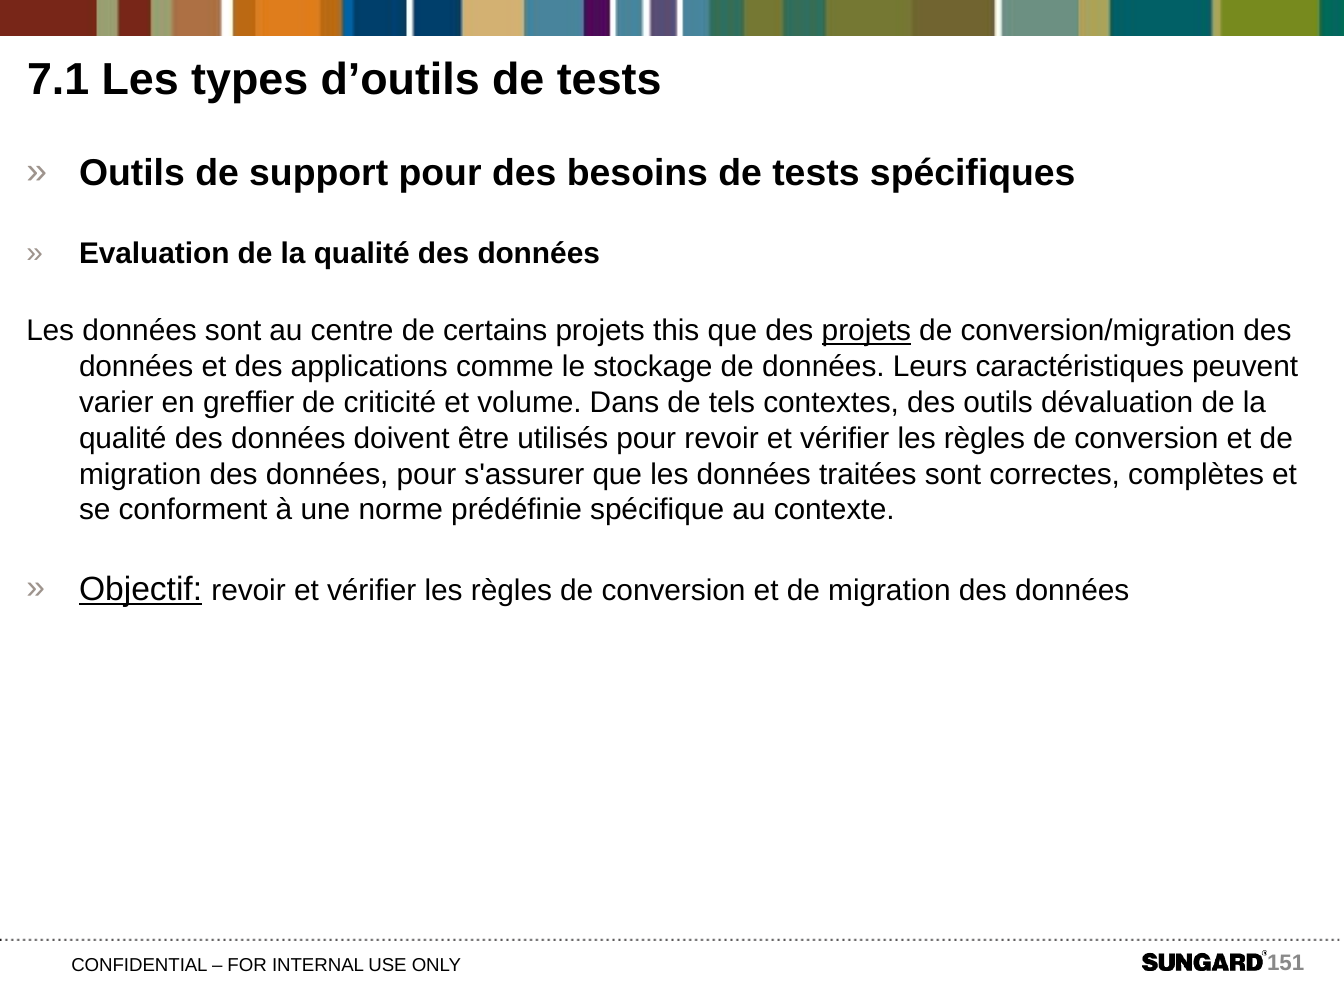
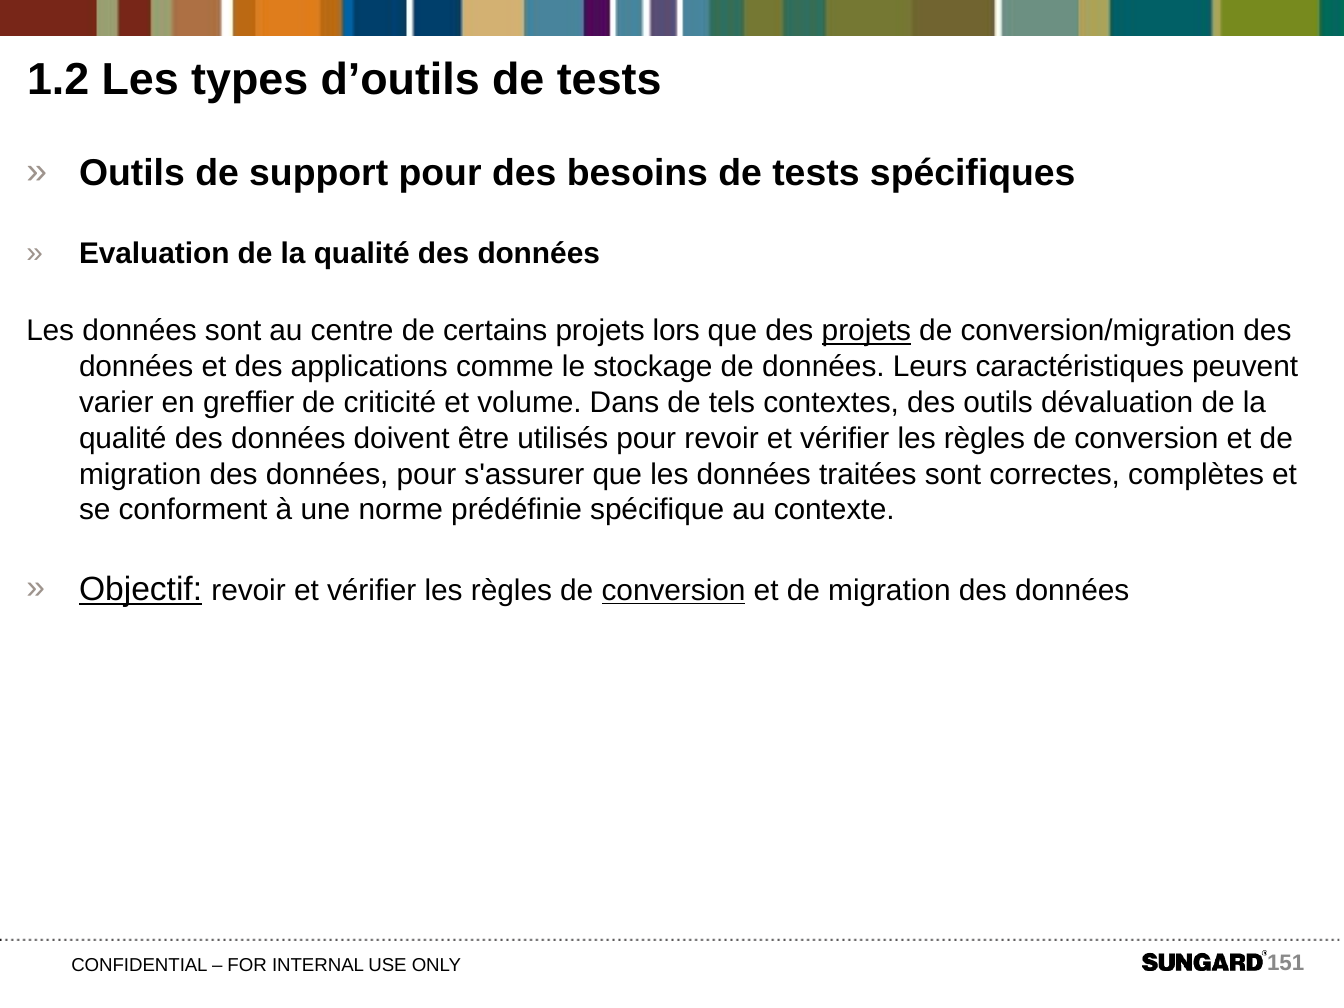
7.1: 7.1 -> 1.2 (58, 80)
this: this -> lors (676, 331)
conversion underline: none -> present (674, 591)
